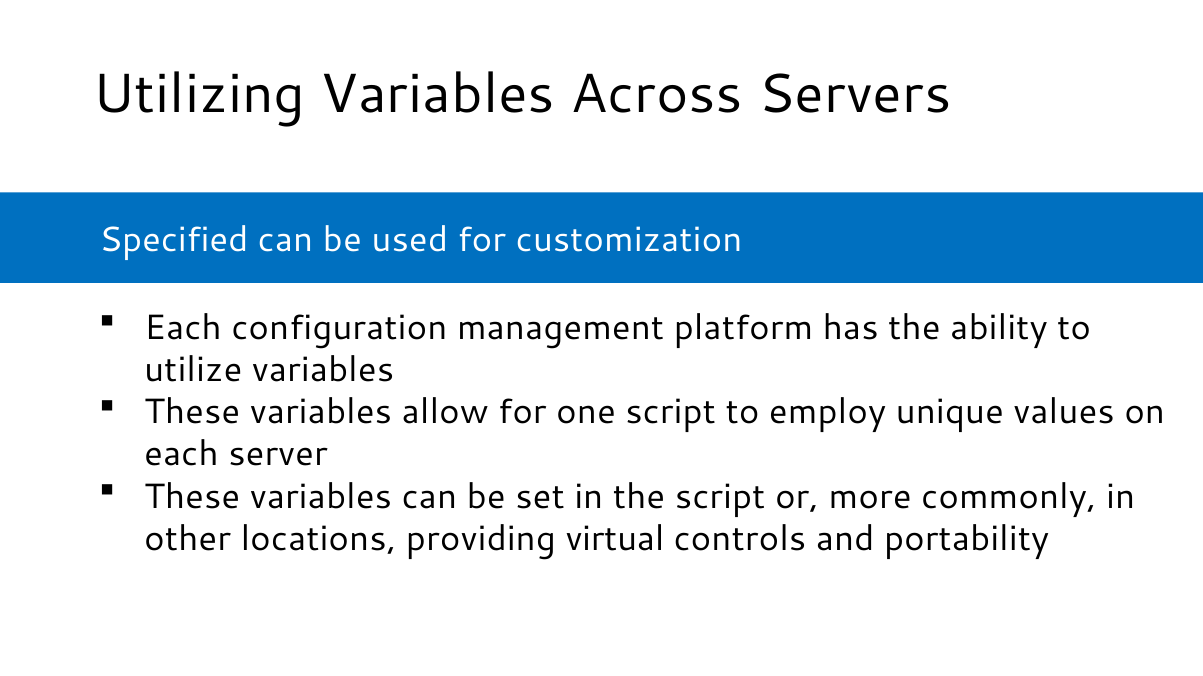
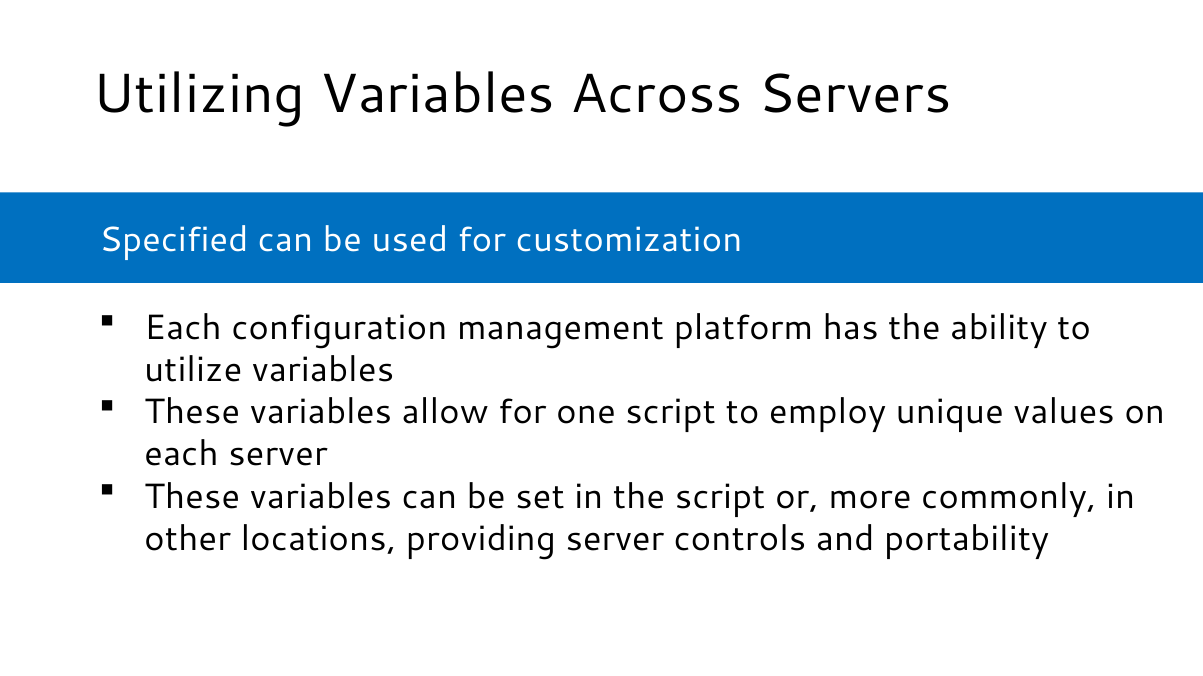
providing virtual: virtual -> server (615, 539)
